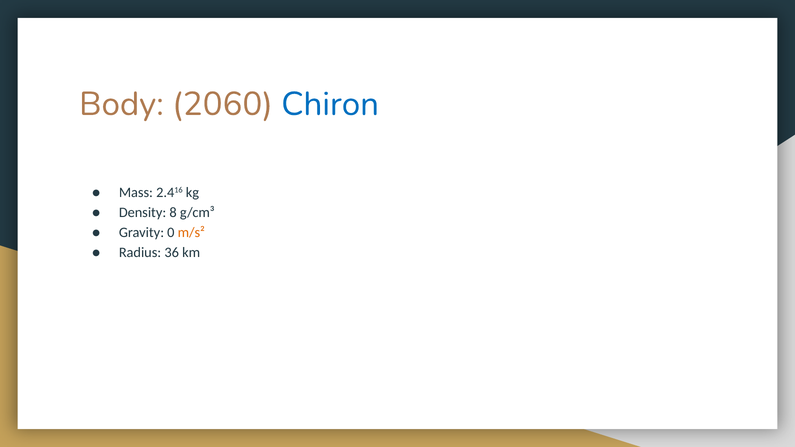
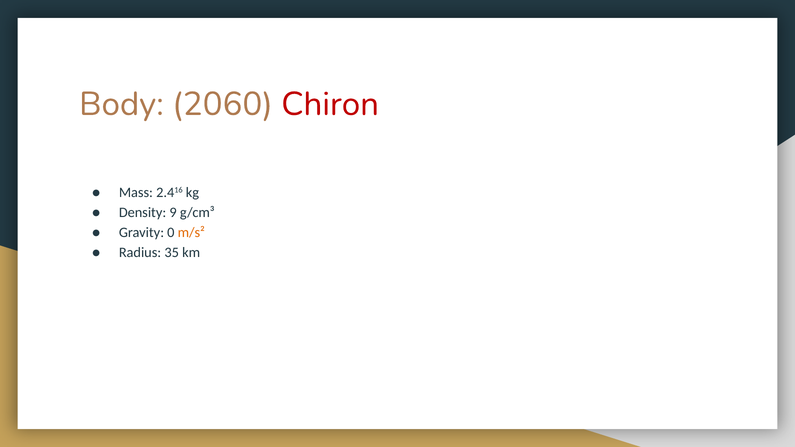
Chiron colour: blue -> red (330, 104)
8: 8 -> 9 (173, 213)
36: 36 -> 35 (172, 253)
